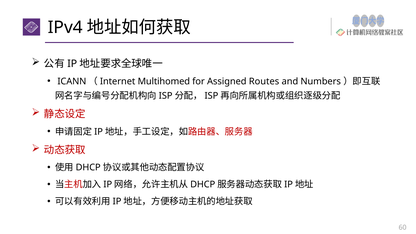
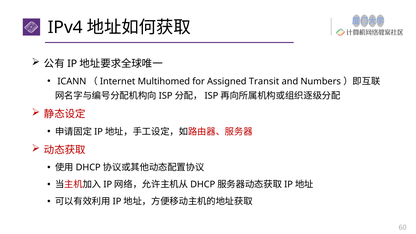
Routes: Routes -> Transit (264, 81)
